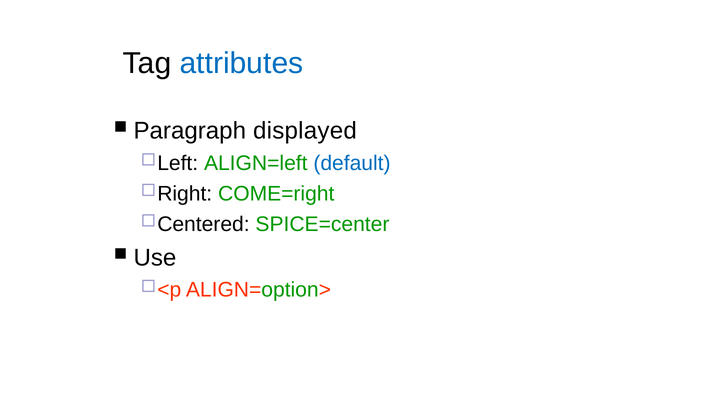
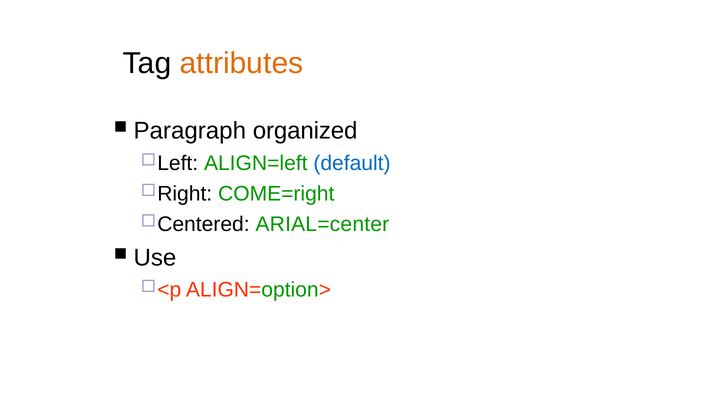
attributes colour: blue -> orange (241, 63)
displayed: displayed -> organized (305, 131)
SPICE=center: SPICE=center -> ARIAL=center (322, 224)
